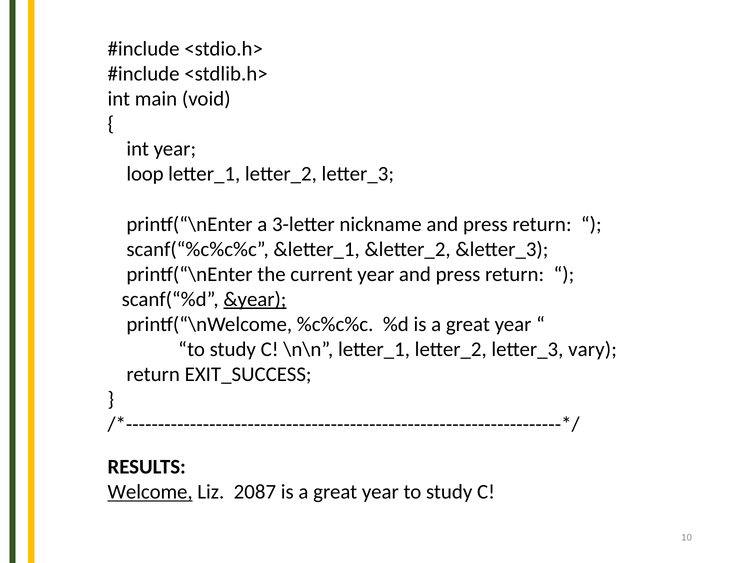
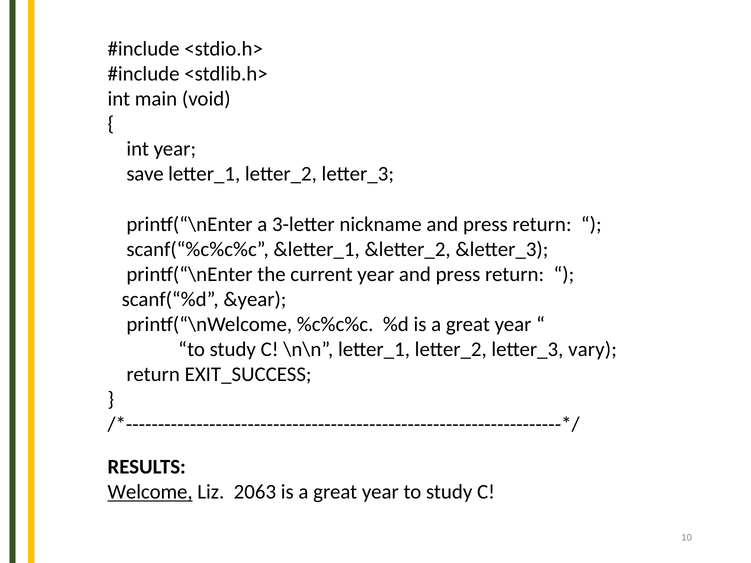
loop: loop -> save (145, 174)
&year underline: present -> none (255, 299)
2087: 2087 -> 2063 (255, 492)
